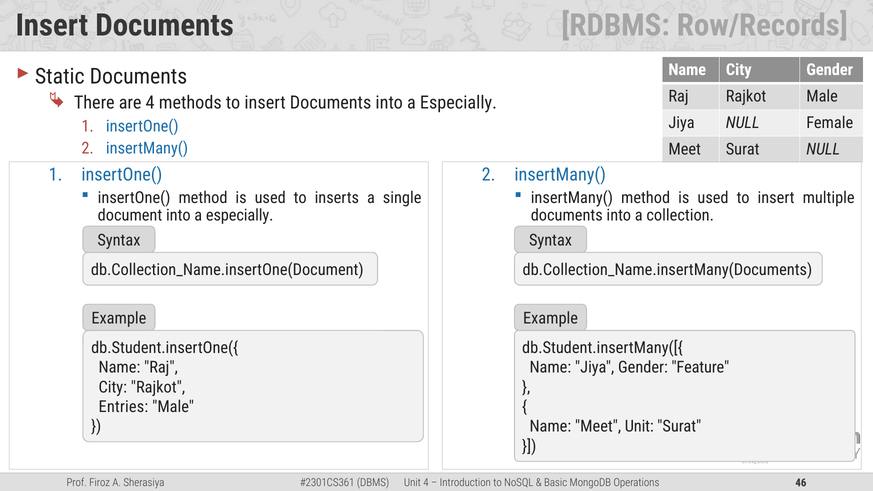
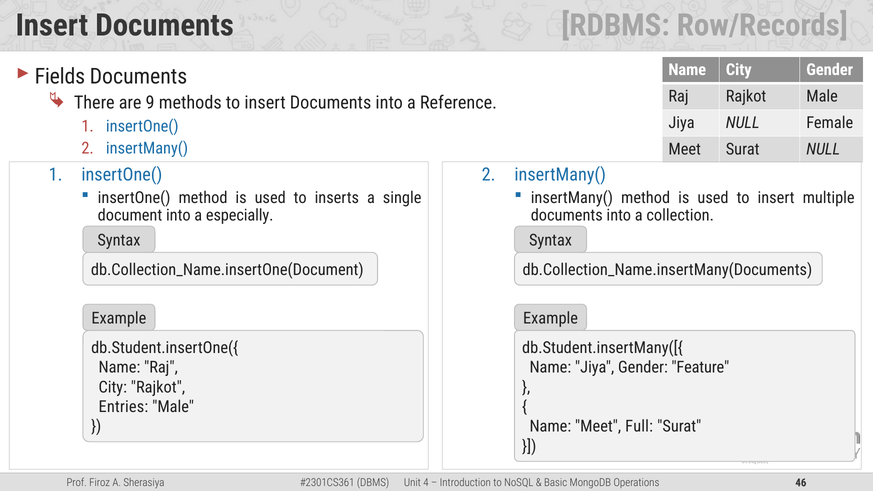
Static: Static -> Fields (60, 77)
are 4: 4 -> 9 (150, 103)
Documents into a Especially: Especially -> Reference (458, 103)
Meet Unit: Unit -> Full (639, 427)
